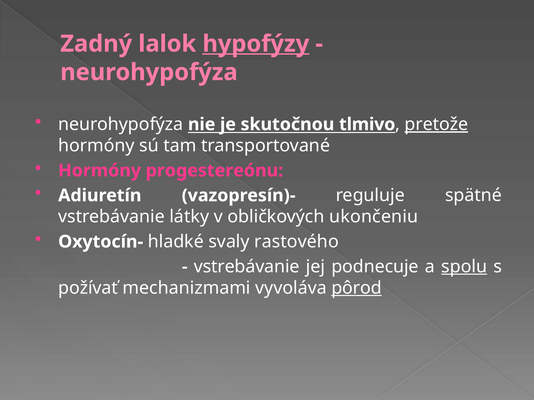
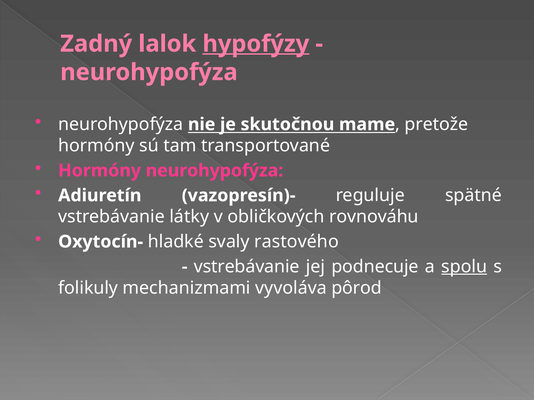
tlmivo: tlmivo -> mame (367, 125)
pretože underline: present -> none (436, 125)
Hormóny progestereónu: progestereónu -> neurohypofýza (214, 171)
ukončeniu: ukončeniu -> rovnováhu (374, 217)
požívať: požívať -> folikuly (88, 288)
pôrod underline: present -> none (357, 288)
